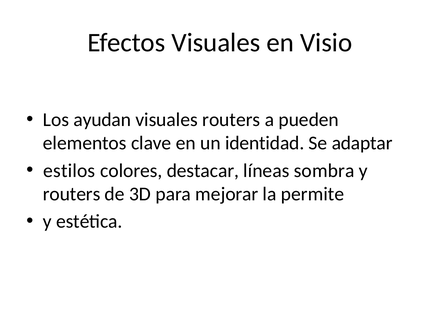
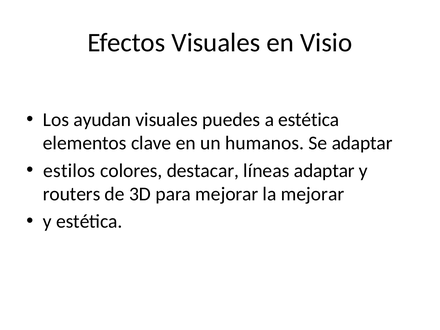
visuales routers: routers -> puedes (231, 120)
a pueden: pueden -> estética (309, 120)
identidad: identidad -> humanos (265, 143)
líneas sombra: sombra -> adaptar (324, 171)
la permite: permite -> mejorar (313, 194)
